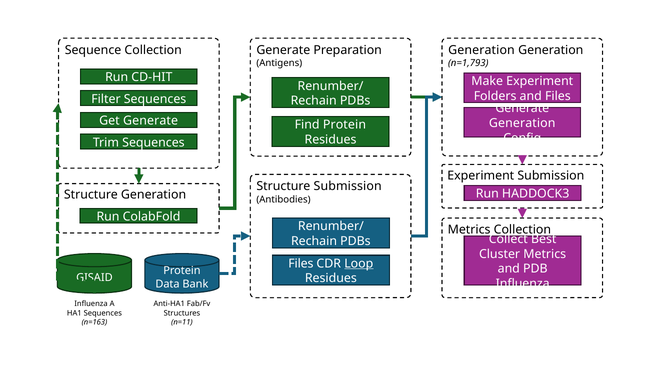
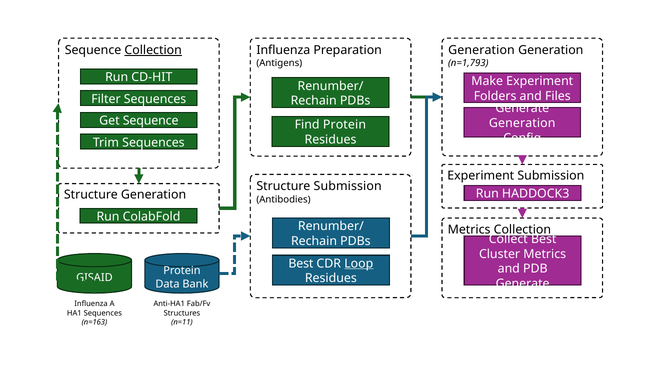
Generate: Generate -> Influenza (283, 50)
Collection underline: none -> present (153, 50)
Get Generate: Generate -> Sequence (151, 121)
Files: Files -> Best (301, 264)
Influenza: Influenza -> Generate (523, 284)
